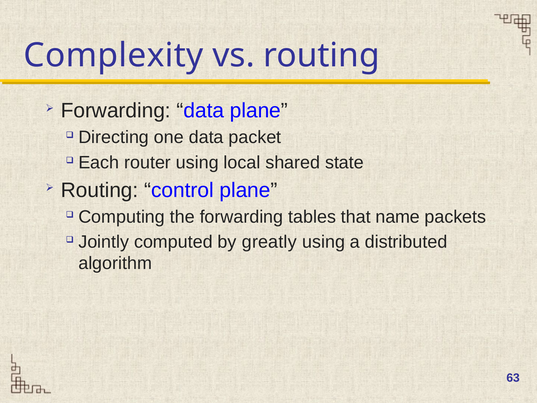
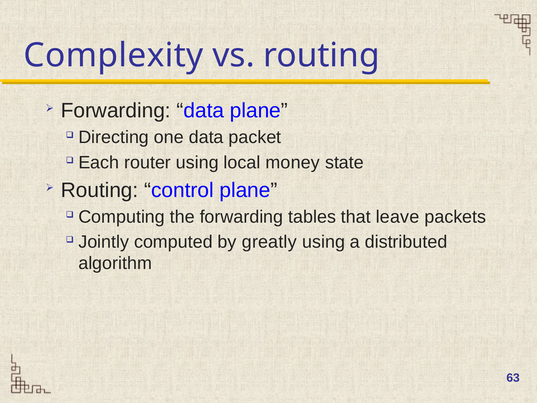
shared: shared -> money (293, 162)
name: name -> leave (398, 217)
